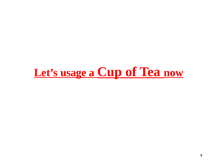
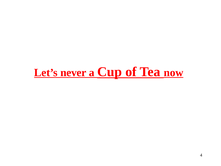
usage: usage -> never (73, 73)
